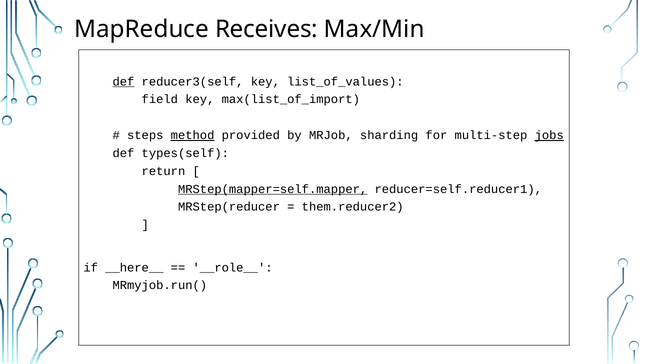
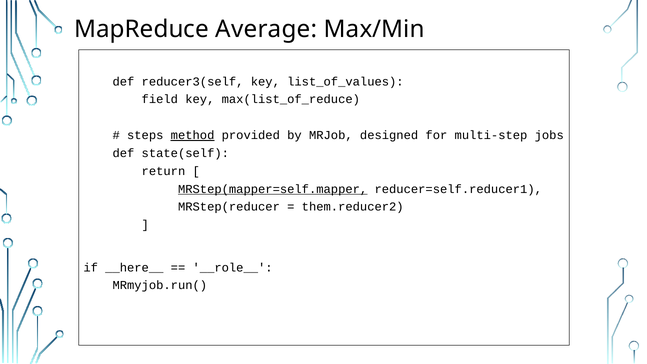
Receives: Receives -> Average (266, 29)
def underline: present -> none (123, 81)
max(list_of_import: max(list_of_import -> max(list_of_reduce (291, 99)
sharding: sharding -> designed (389, 135)
jobs underline: present -> none (549, 135)
types(self: types(self -> state(self (185, 153)
